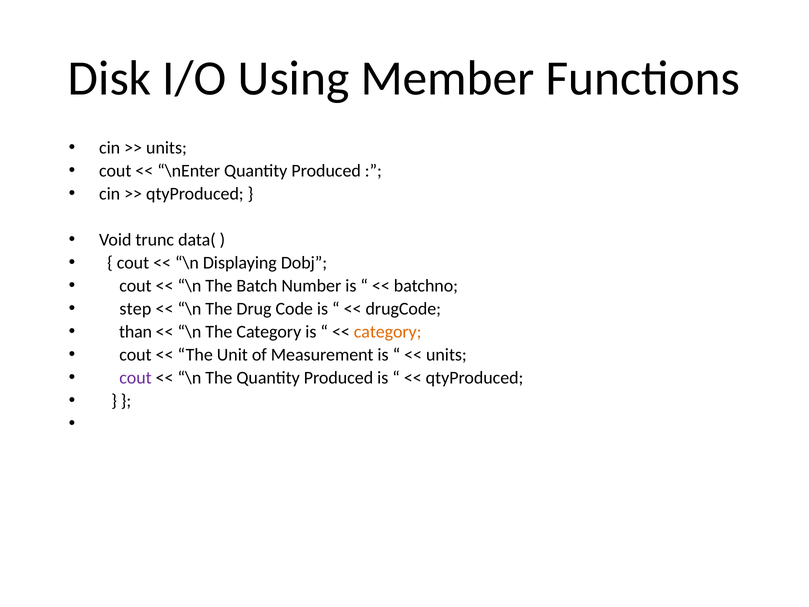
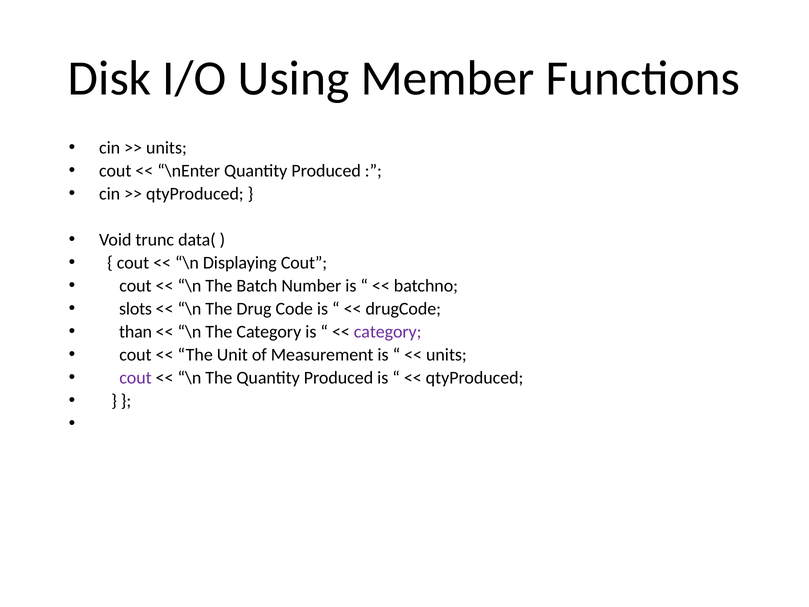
Displaying Dobj: Dobj -> Cout (304, 263)
step: step -> slots (136, 309)
category colour: orange -> purple (388, 332)
